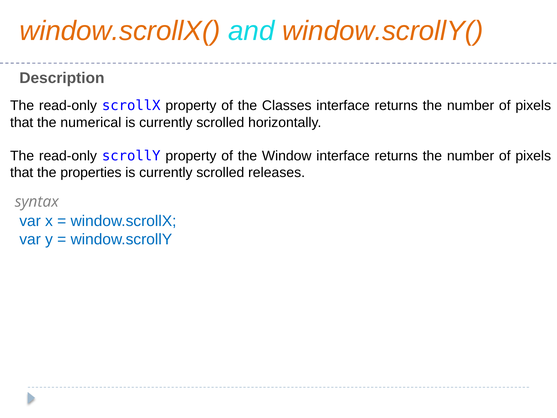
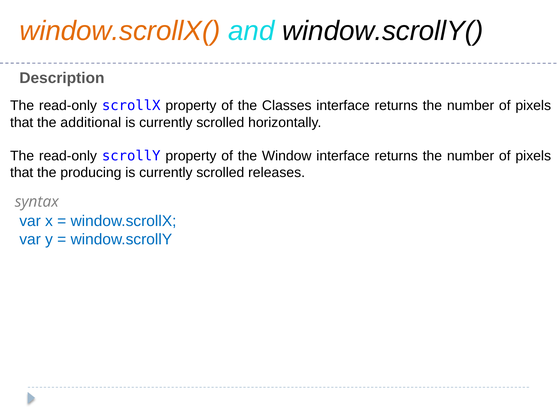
window.scrollY( colour: orange -> black (383, 31)
numerical: numerical -> additional (91, 122)
properties: properties -> producing (91, 172)
